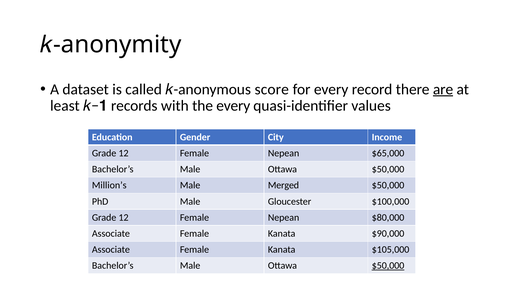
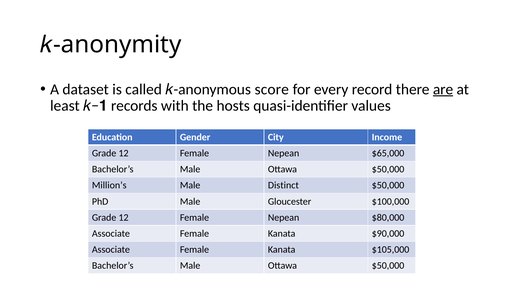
the every: every -> hosts (233, 106)
Merged: Merged -> Distinct (283, 185)
$50,000 underline: present -> none (388, 266)
